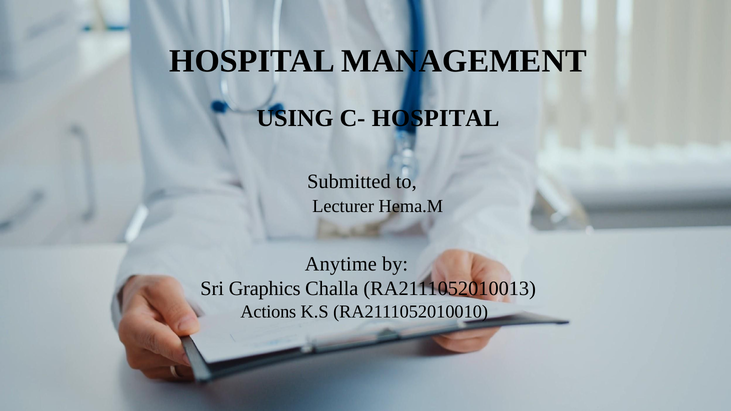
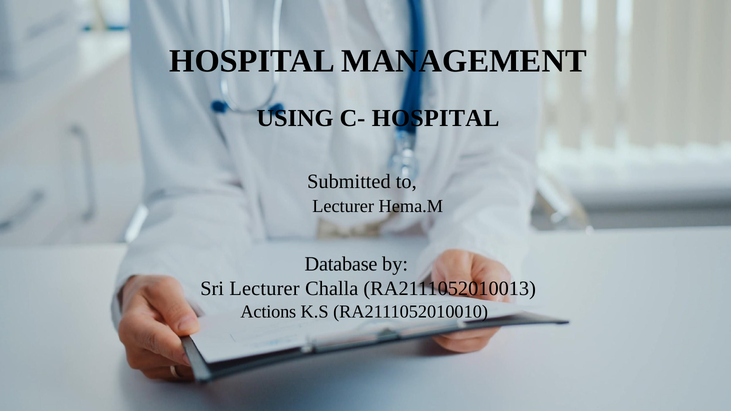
Anytime: Anytime -> Database (341, 264)
Sri Graphics: Graphics -> Lecturer (265, 289)
